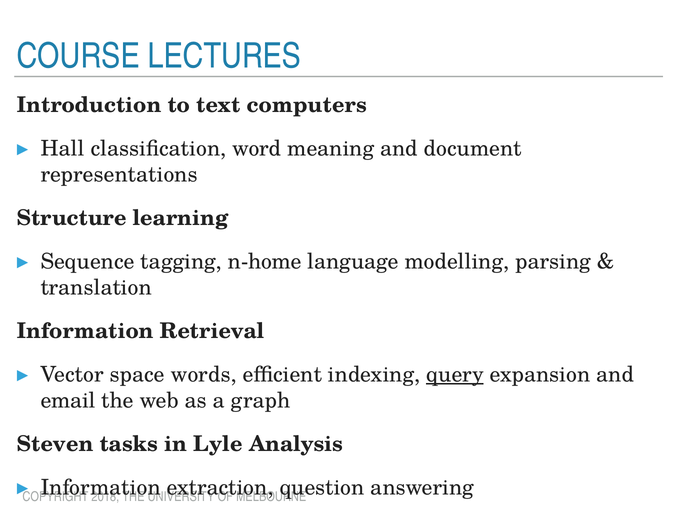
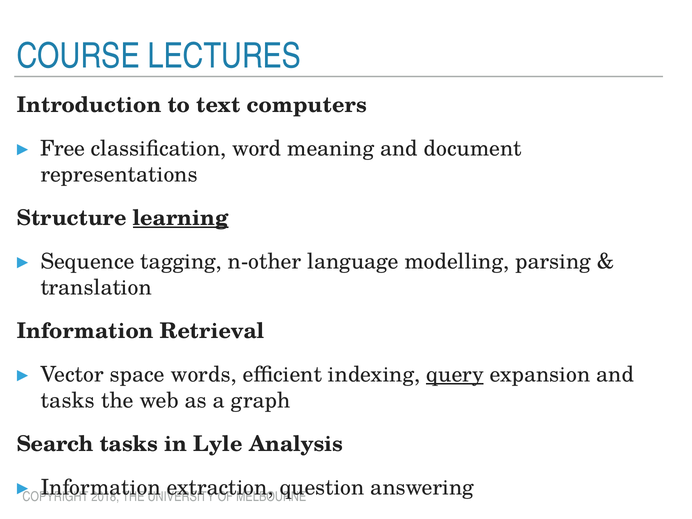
Hall: Hall -> Free (63, 149)
learning underline: none -> present (181, 218)
n-home: n-home -> n-other (265, 262)
email: email -> tasks (68, 401)
Steven: Steven -> Search (55, 444)
